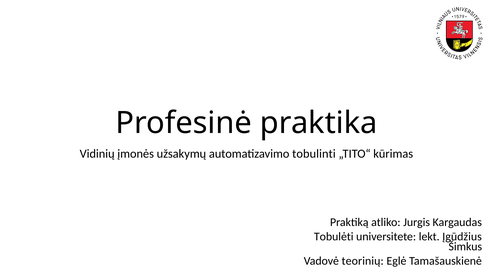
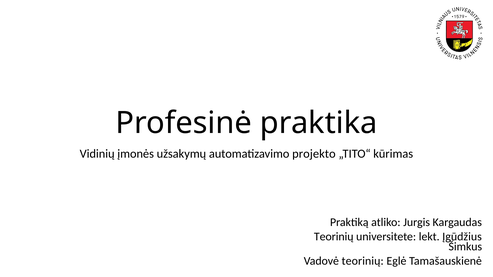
tobulinti: tobulinti -> projekto (314, 154)
Tobulėti: Tobulėti -> Teorinių (334, 237)
